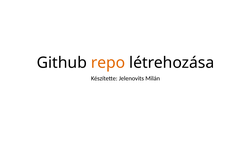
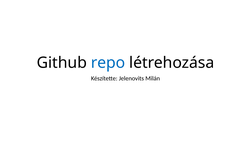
repo colour: orange -> blue (108, 63)
